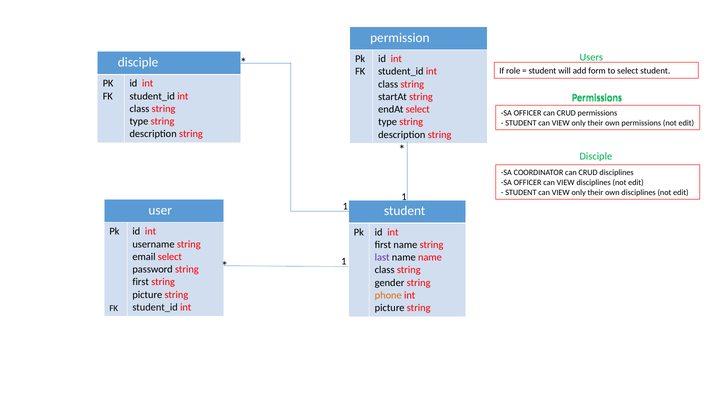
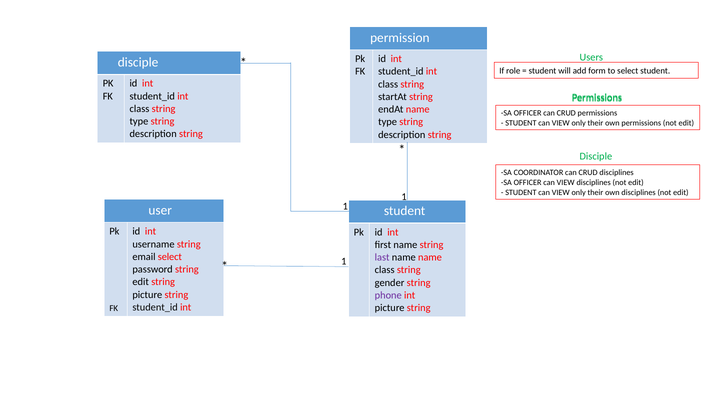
endAt select: select -> name (418, 109)
first: first -> edit (141, 282)
phone colour: orange -> purple (388, 295)
